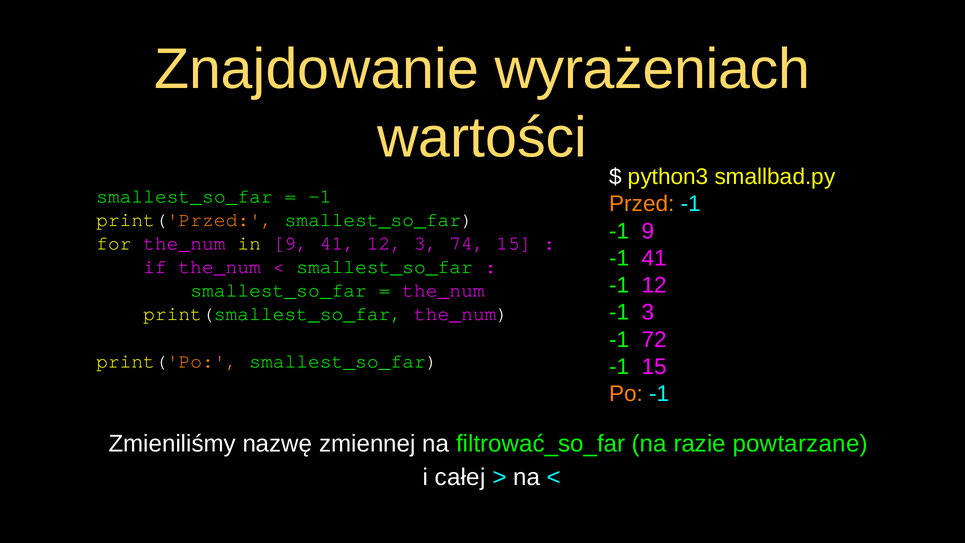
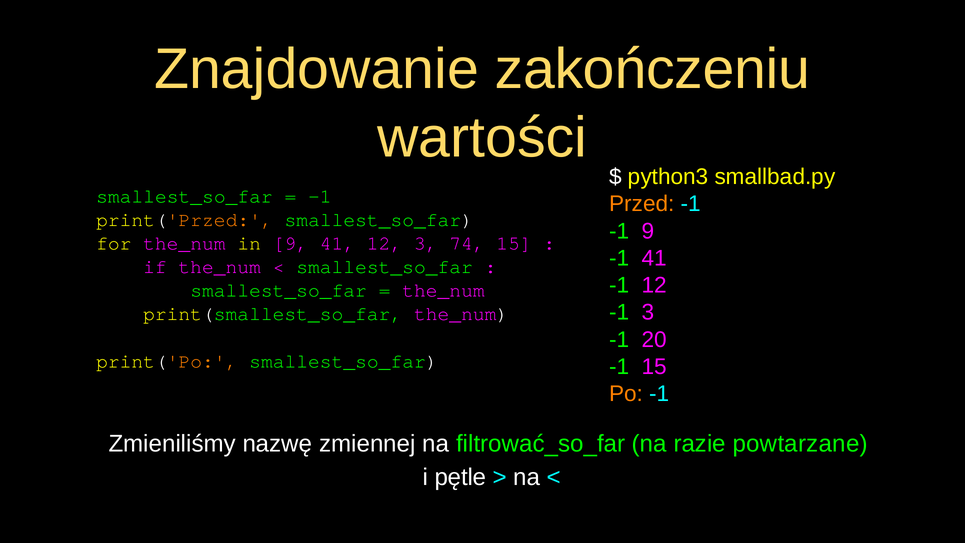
wyrażeniach: wyrażeniach -> zakończeniu (652, 69)
72: 72 -> 20 (654, 340)
całej: całej -> pętle (460, 477)
